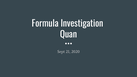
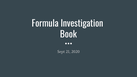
Quan: Quan -> Book (68, 35)
